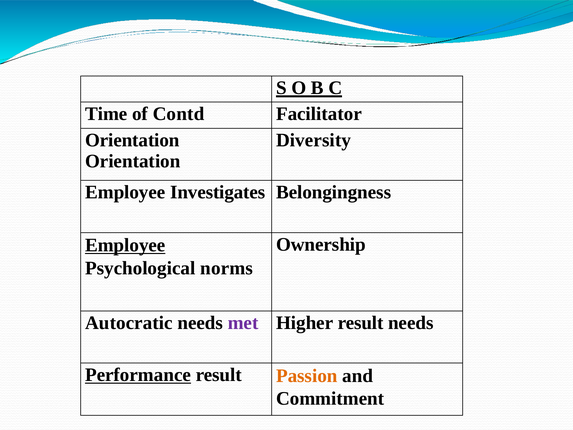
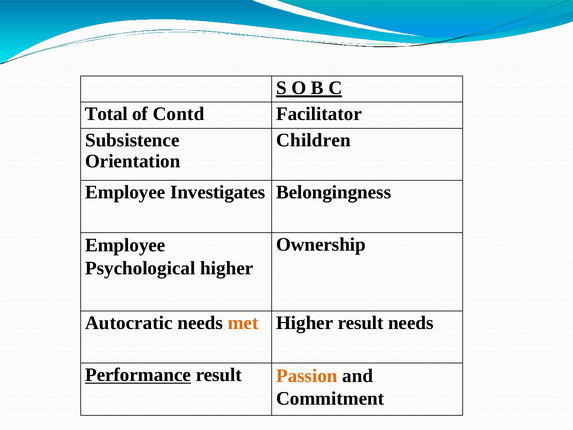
Time: Time -> Total (106, 114)
Orientation: Orientation -> Subsistence (132, 140)
Diversity: Diversity -> Children (313, 140)
Employee underline: present -> none (125, 245)
Psychological norms: norms -> higher (227, 268)
met colour: purple -> orange (243, 323)
